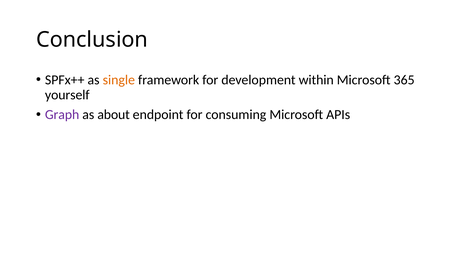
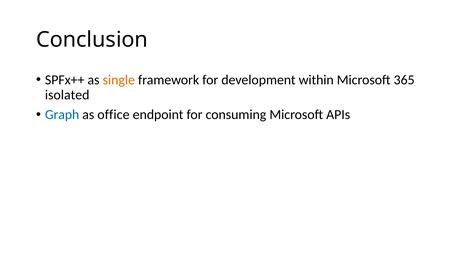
yourself: yourself -> isolated (67, 95)
Graph colour: purple -> blue (62, 115)
about: about -> office (113, 115)
